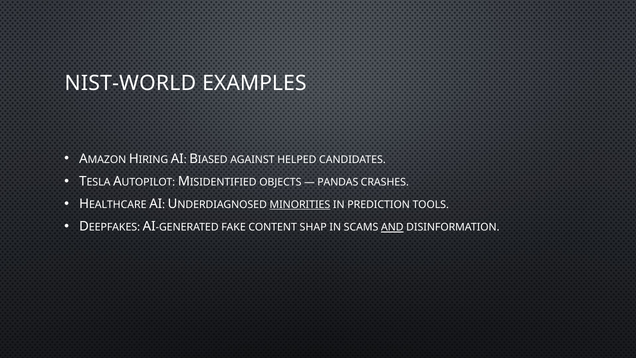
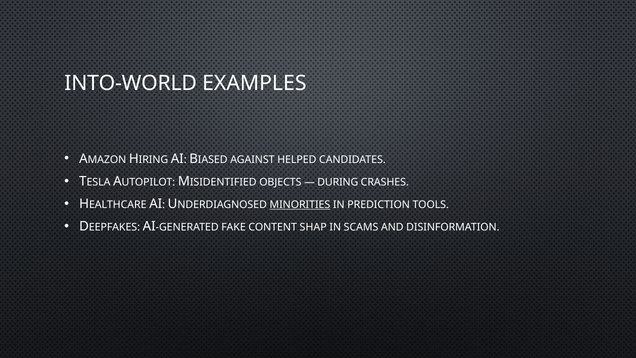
NIST-WORLD: NIST-WORLD -> INTO-WORLD (131, 83)
PANDAS: PANDAS -> DURING (338, 182)
AND underline: present -> none (392, 227)
